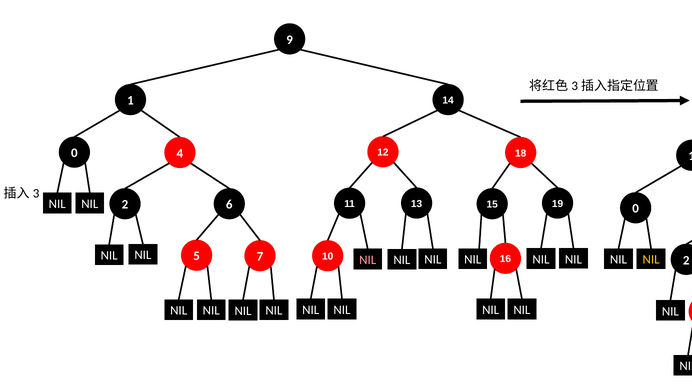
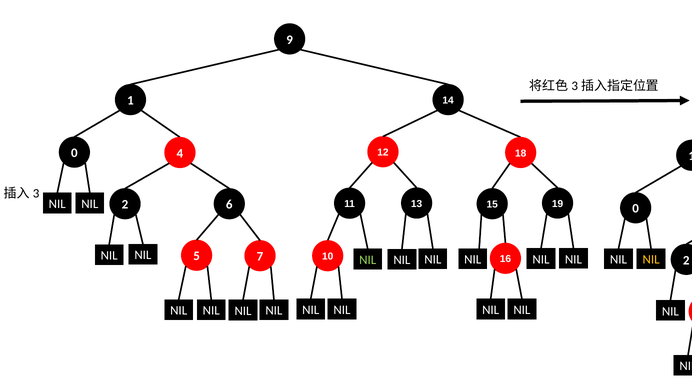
NIL colour: pink -> light green (368, 260)
